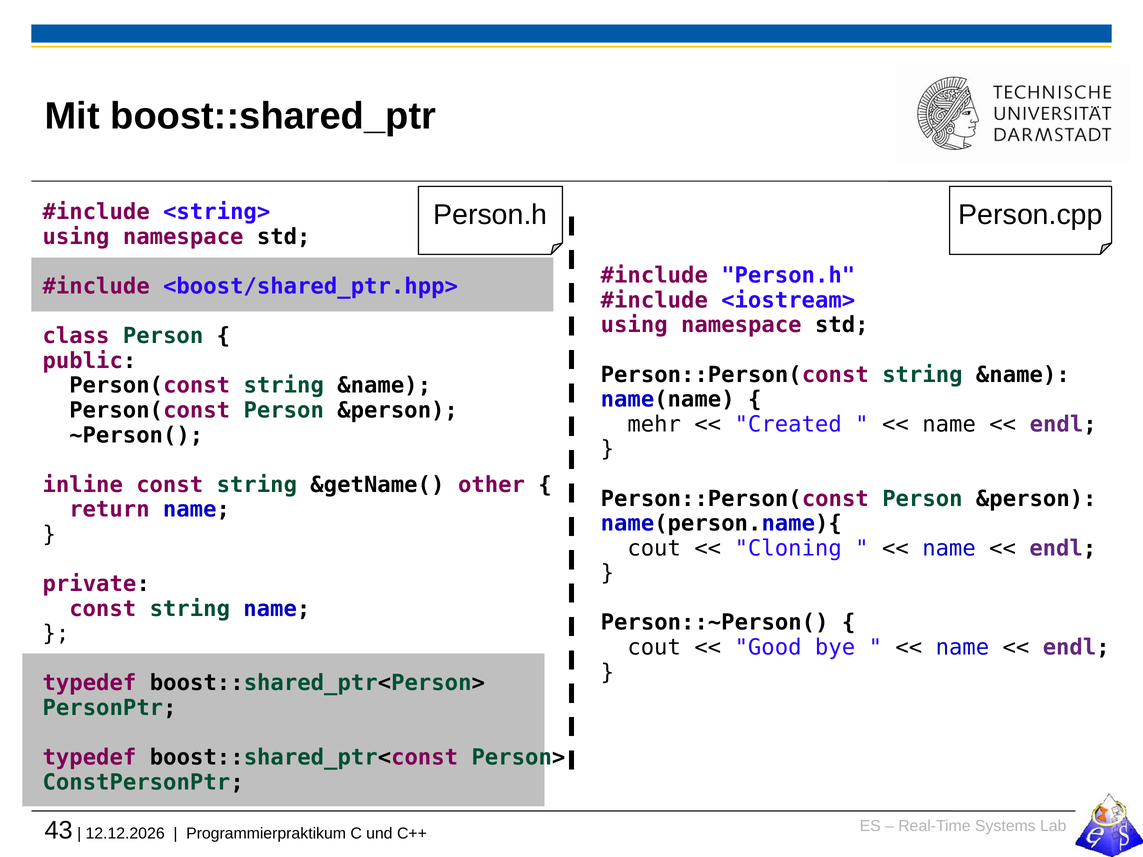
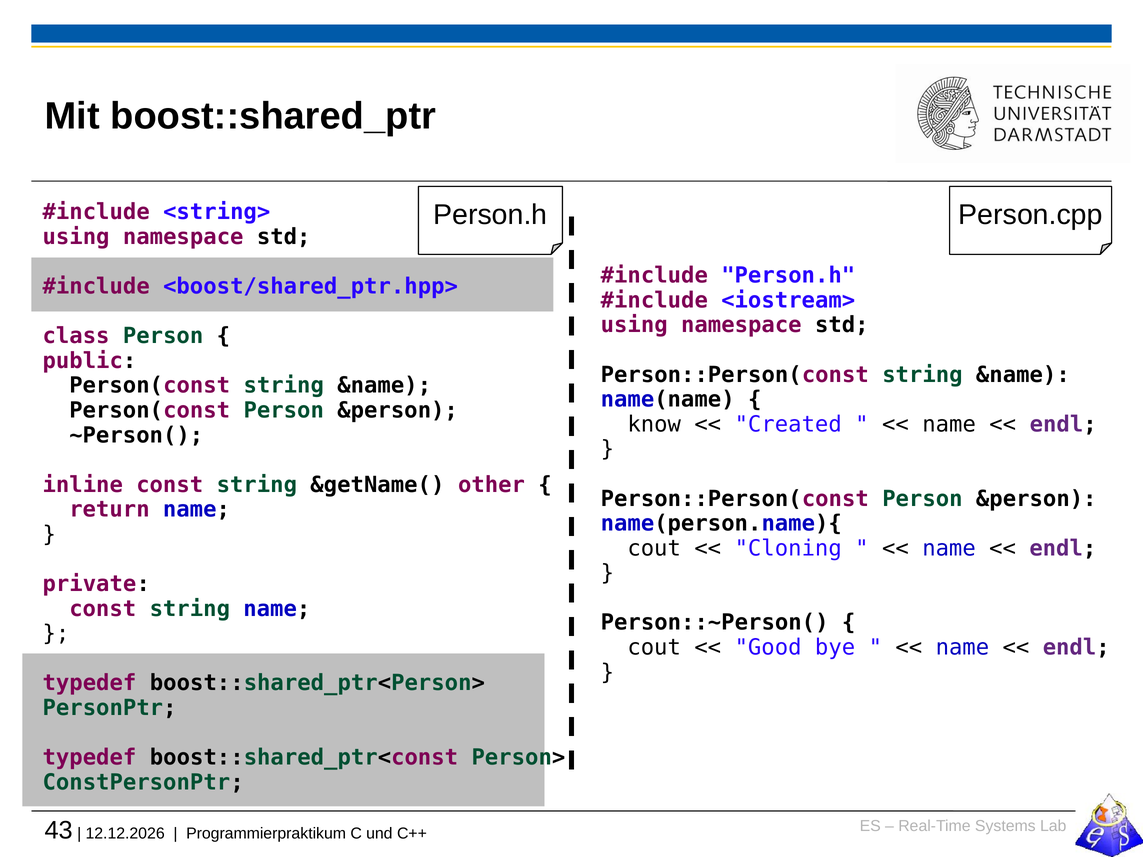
mehr: mehr -> know (654, 424)
